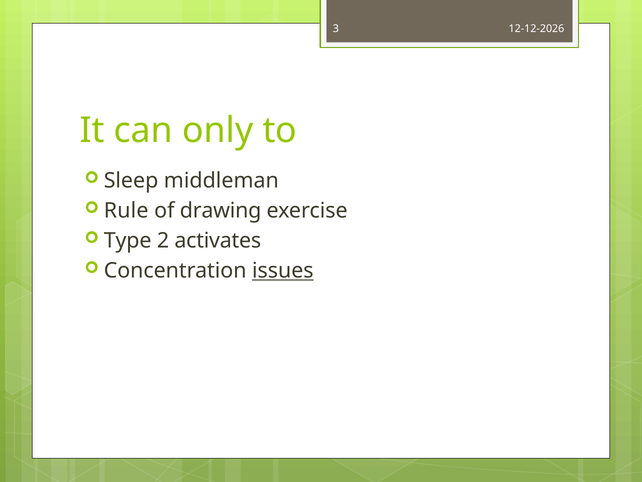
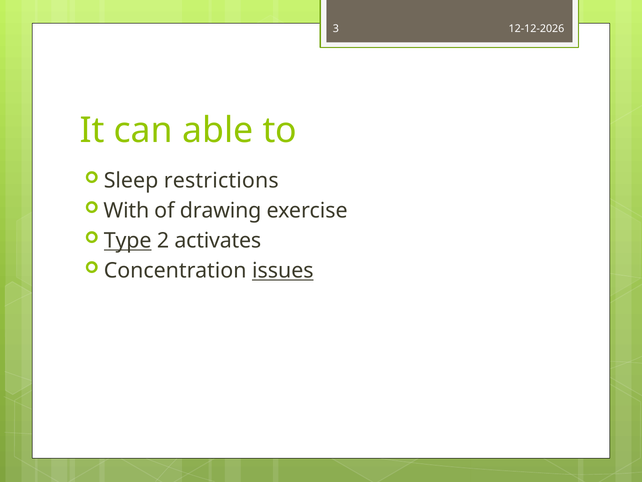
only: only -> able (218, 130)
middleman: middleman -> restrictions (221, 181)
Rule: Rule -> With (126, 211)
Type underline: none -> present (128, 241)
